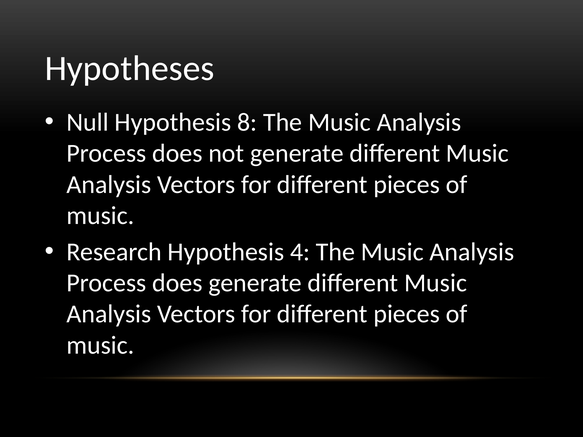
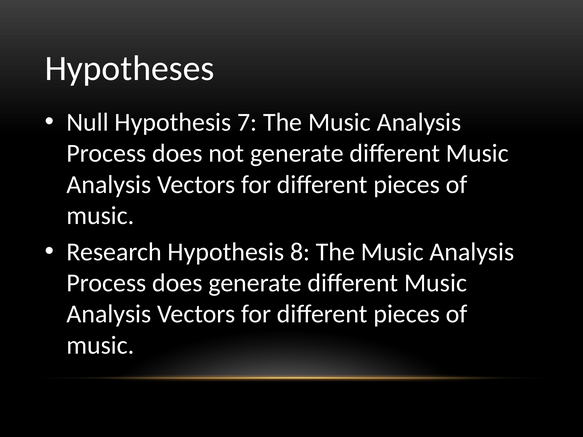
8: 8 -> 7 (247, 122)
4: 4 -> 8 (300, 252)
